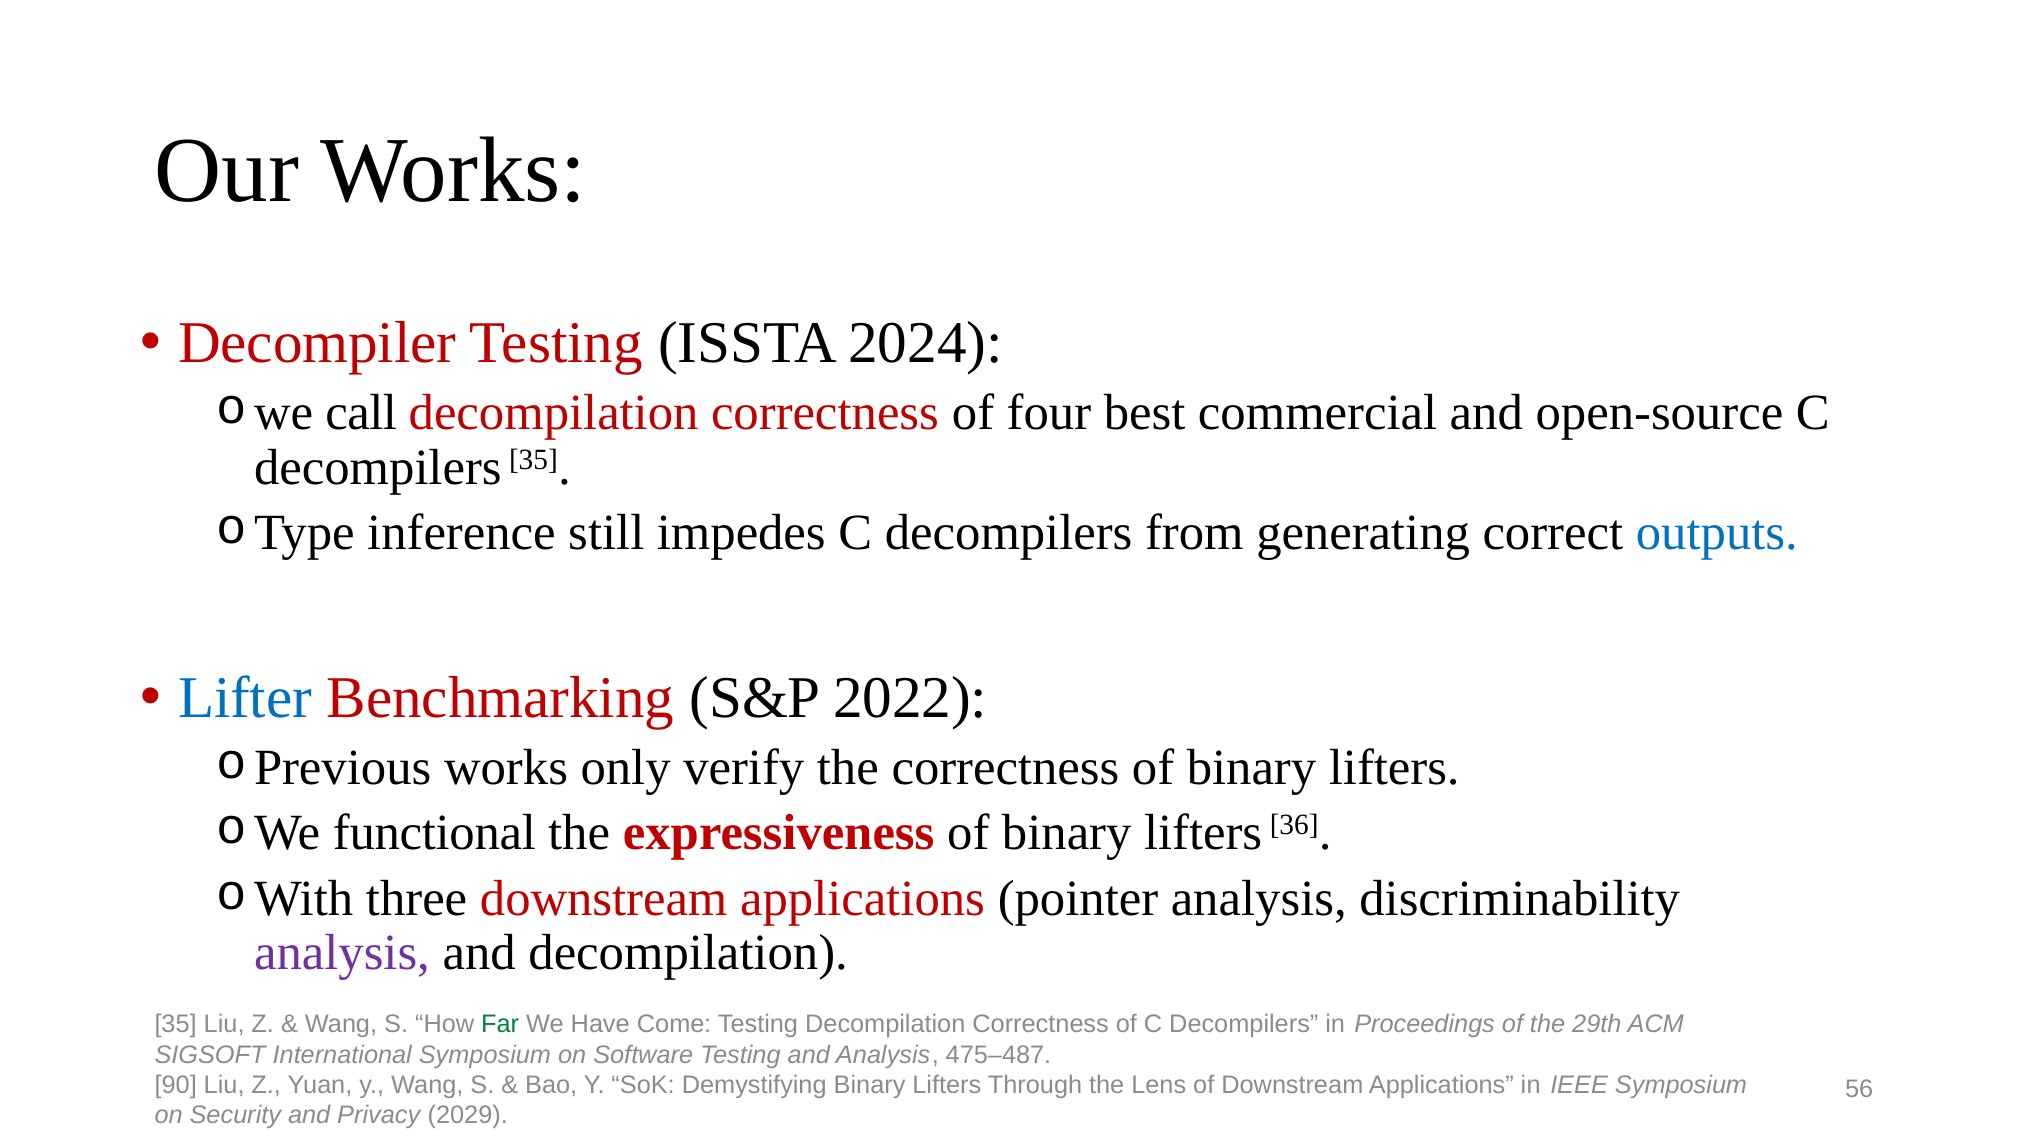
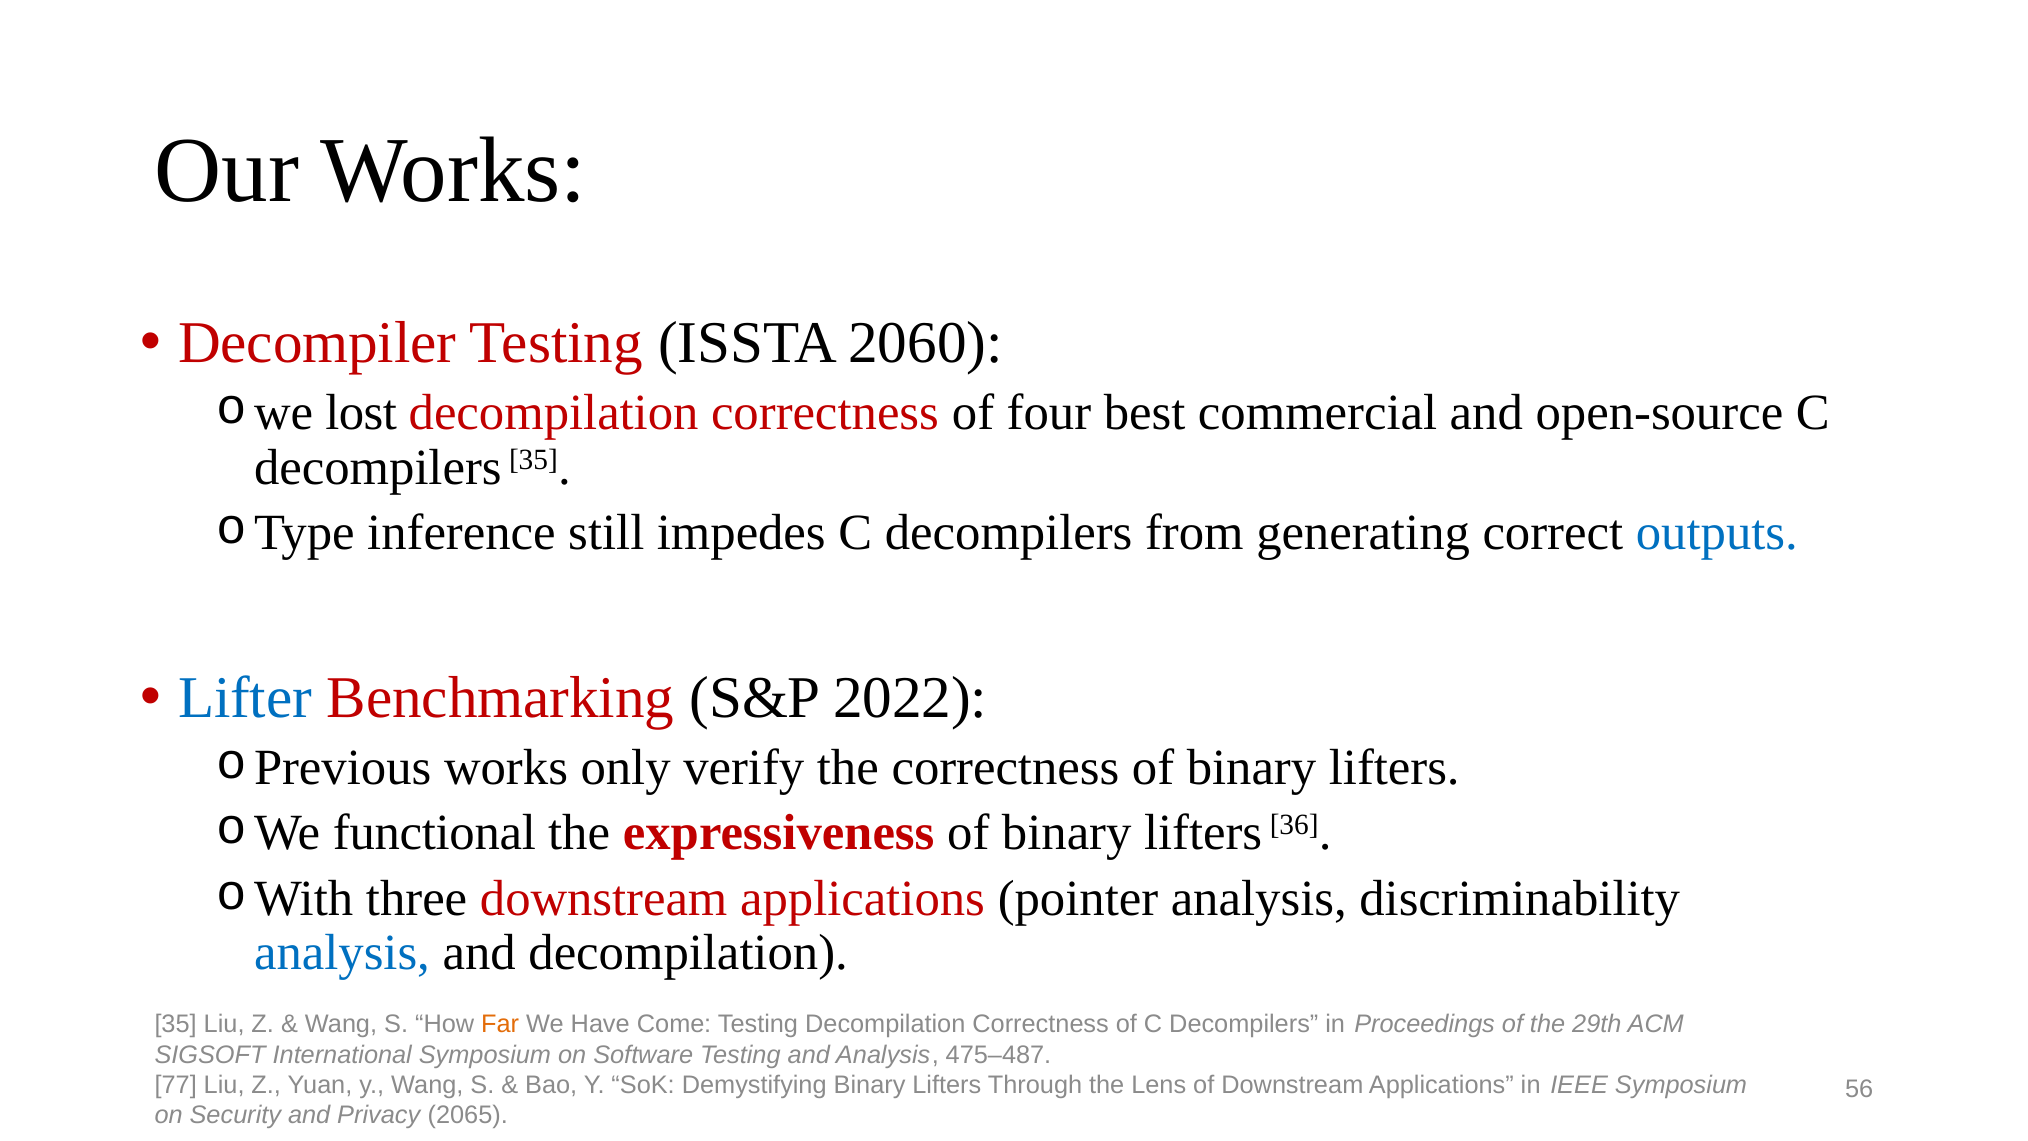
2024: 2024 -> 2060 (926, 343)
call: call -> lost (361, 413)
analysis colour: purple -> blue (342, 953)
Far colour: green -> orange (500, 1024)
90: 90 -> 77 (176, 1085)
2029: 2029 -> 2065 (468, 1115)
